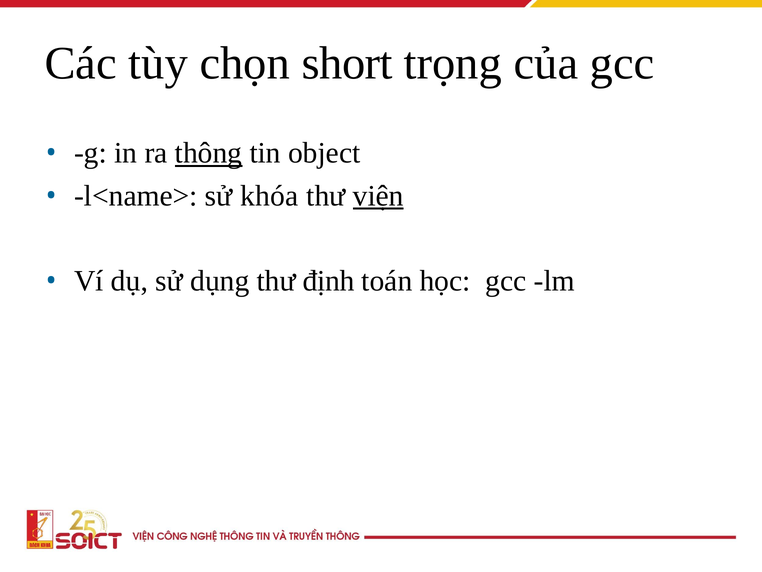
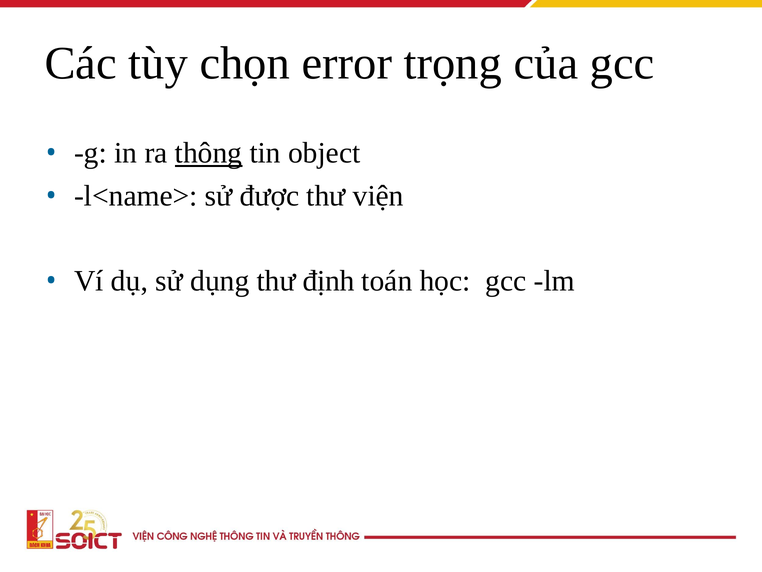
short: short -> error (347, 63)
khóa: khóa -> được (270, 196)
viện underline: present -> none (378, 196)
